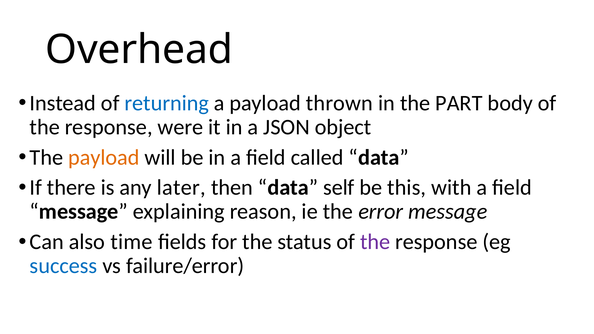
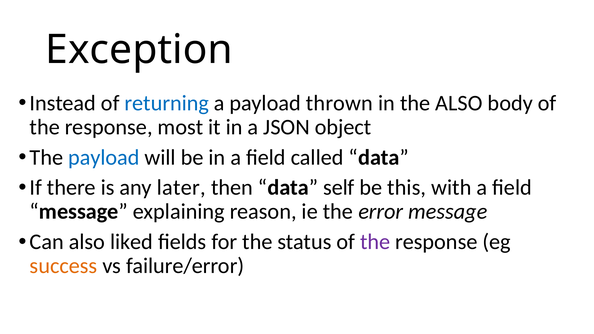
Overhead: Overhead -> Exception (139, 50)
the PART: PART -> ALSO (459, 103)
were: were -> most (180, 127)
payload colour: orange -> blue (104, 157)
time: time -> liked (132, 242)
success colour: blue -> orange (63, 266)
